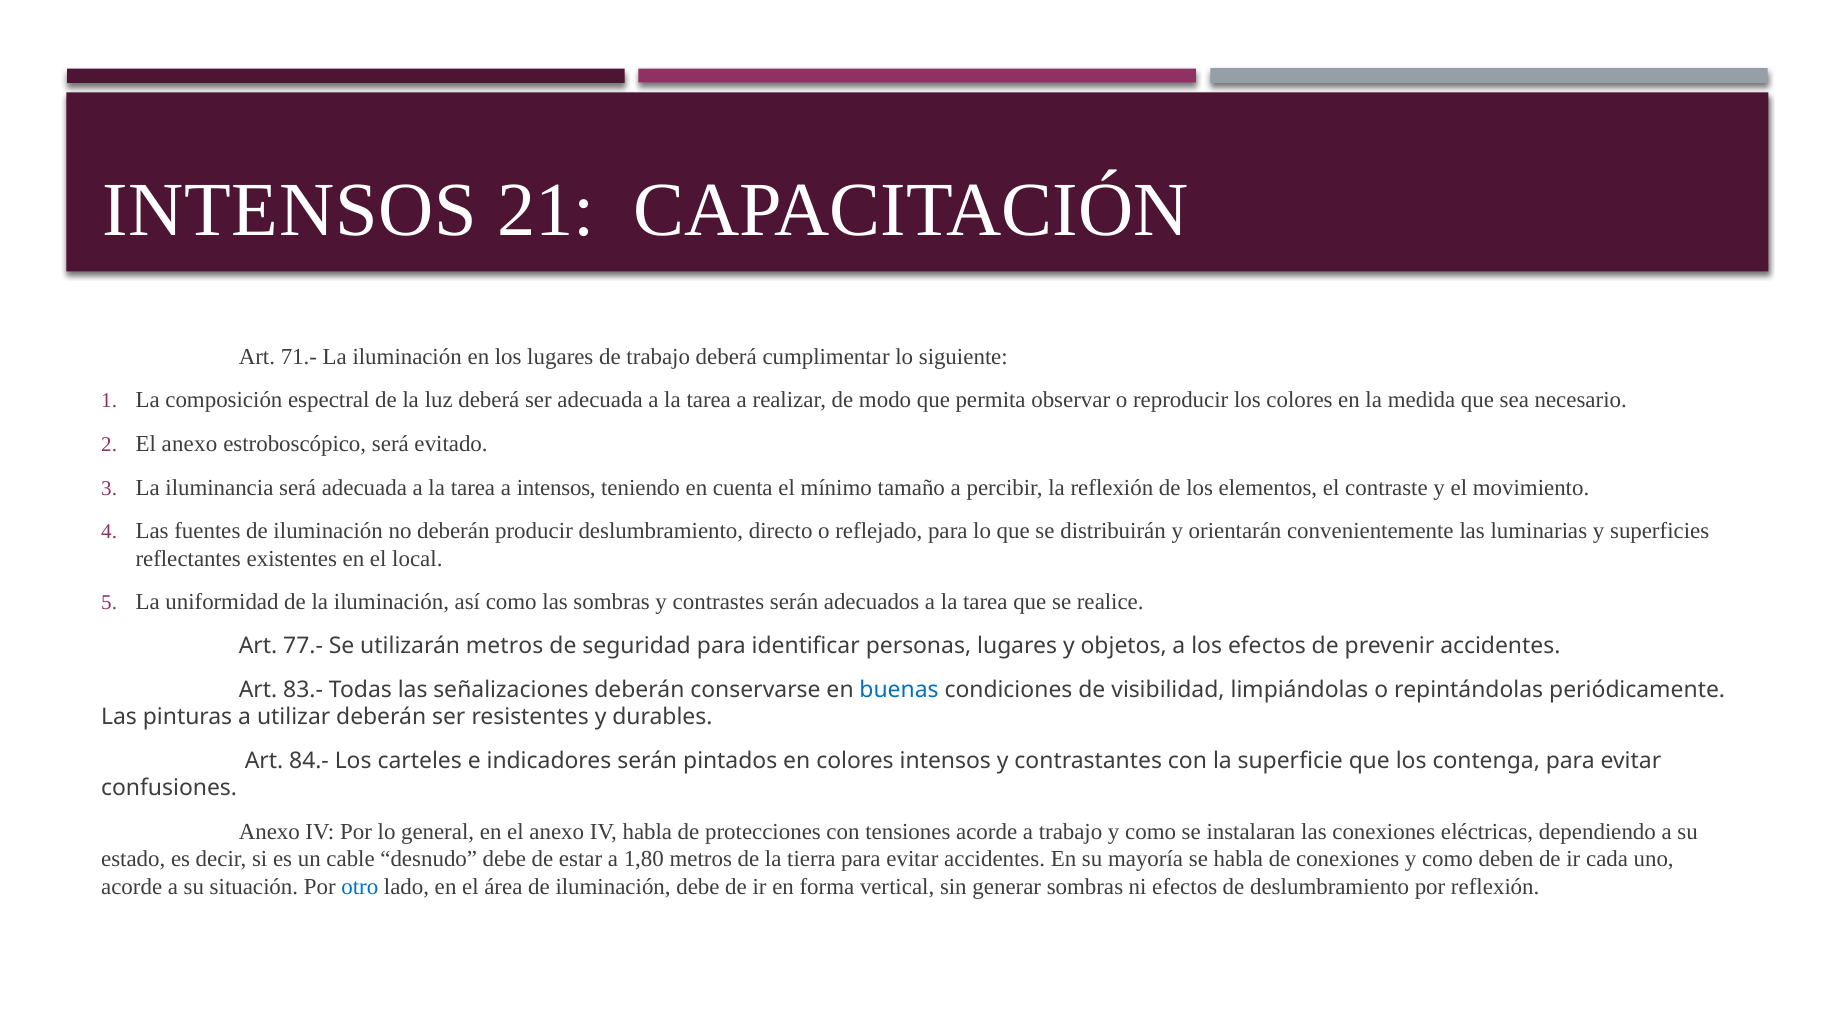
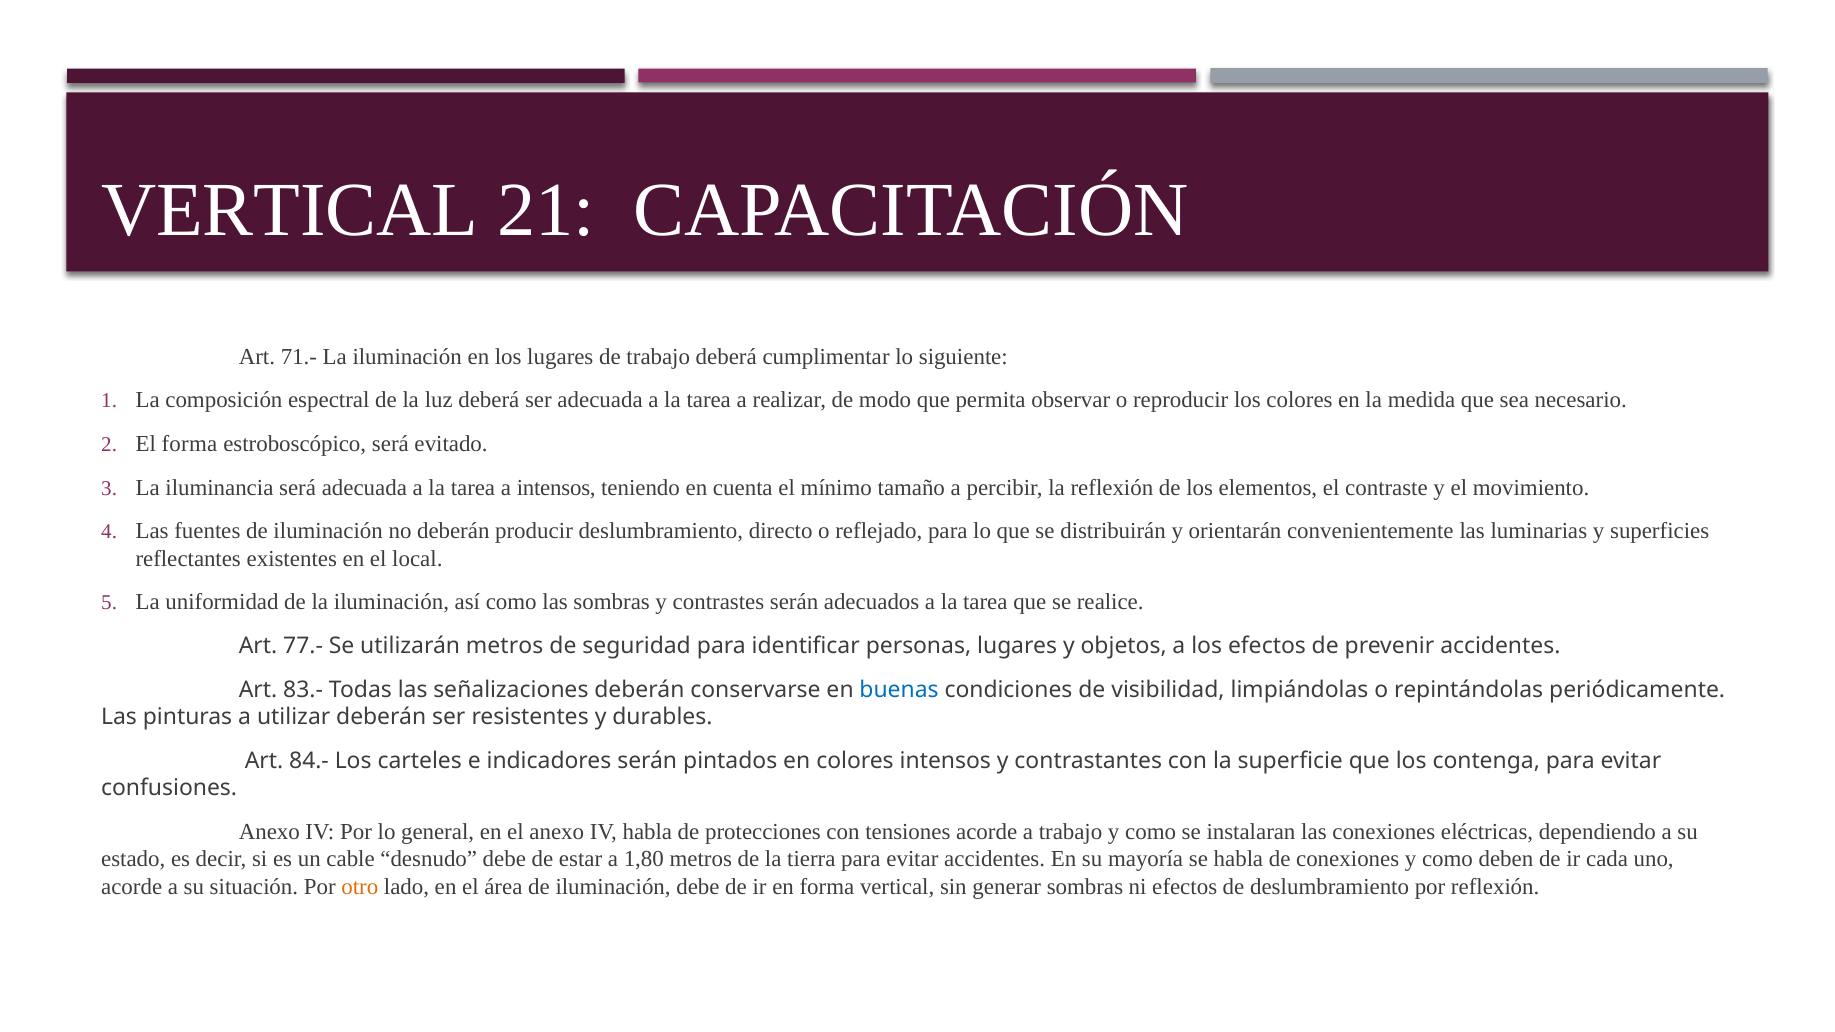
INTENSOS: INTENSOS -> VERTICAL (290, 211)
anexo: anexo -> forma (189, 444)
otro colour: blue -> orange (360, 887)
